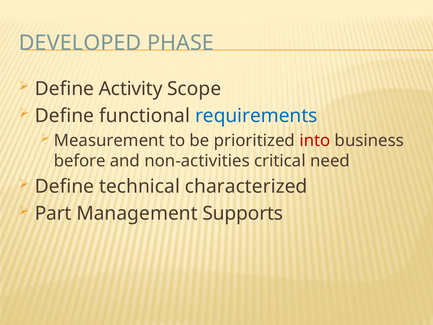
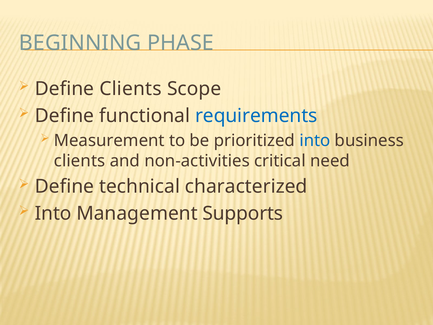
DEVELOPED: DEVELOPED -> BEGINNING (80, 43)
Define Activity: Activity -> Clients (131, 89)
into colour: red -> blue (315, 140)
before: before -> clients (80, 161)
Part: Part -> Into (53, 213)
